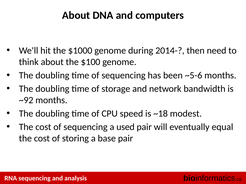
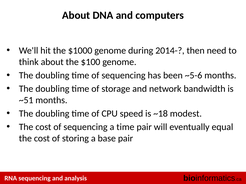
~92: ~92 -> ~51 (26, 100)
a used: used -> time (125, 127)
